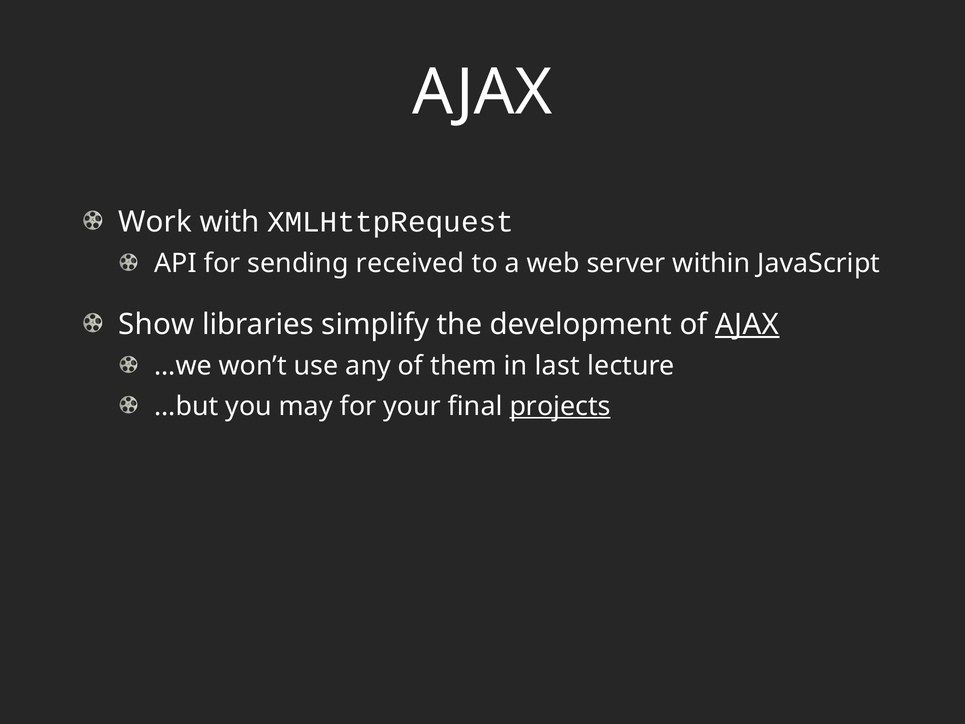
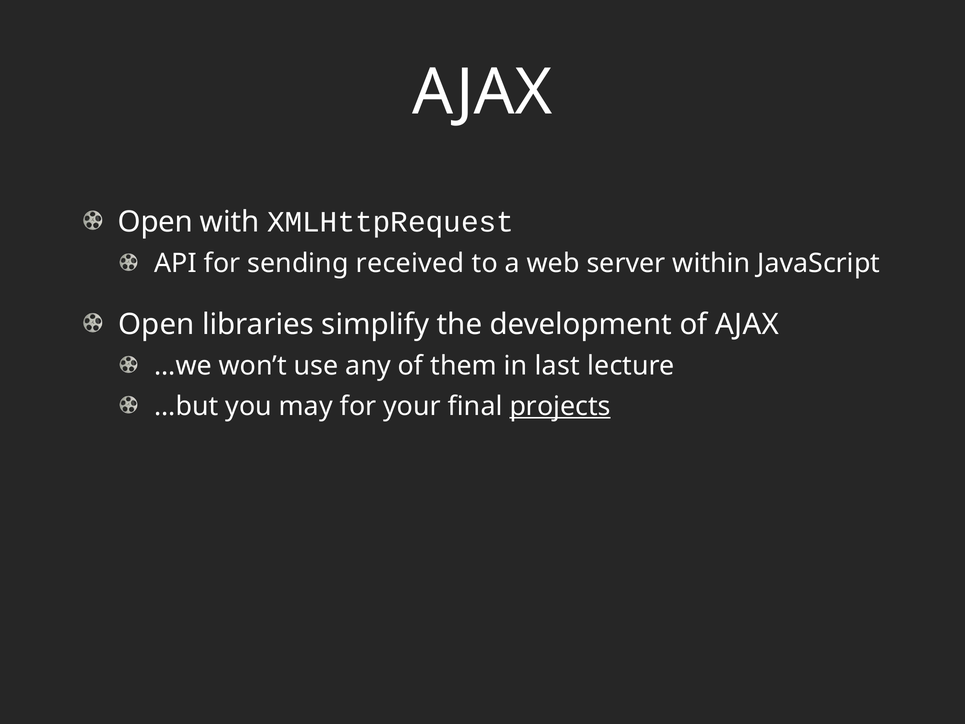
Work: Work -> Open (155, 222)
Show: Show -> Open (156, 324)
AJAX underline: present -> none (747, 324)
